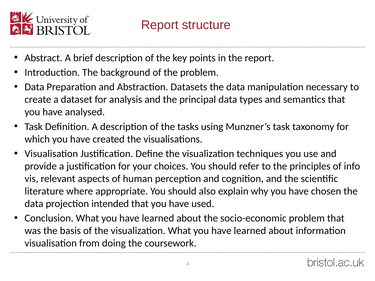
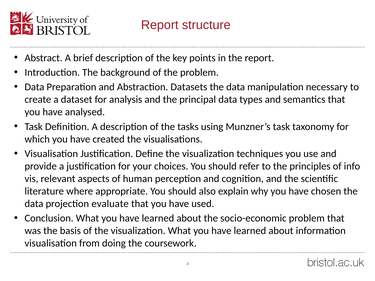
intended: intended -> evaluate (110, 204)
